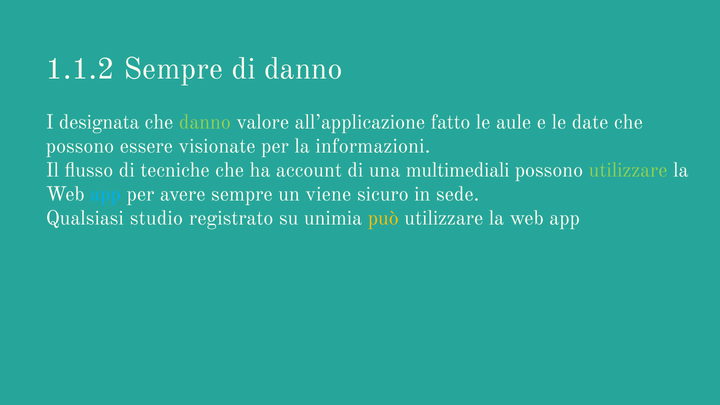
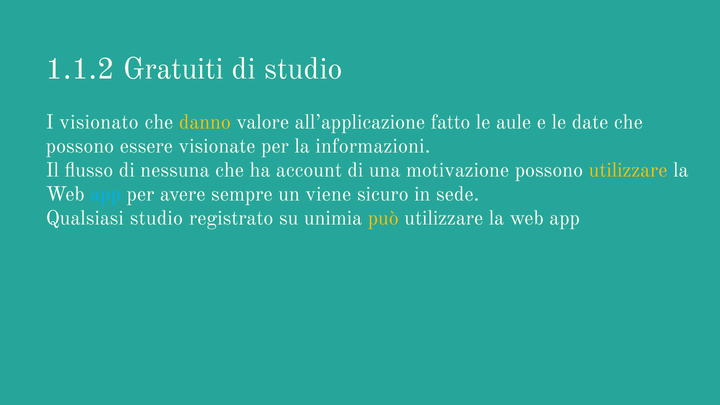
1.1.2 Sempre: Sempre -> Gratuiti (173, 69)
di danno: danno -> studio (303, 69)
designata: designata -> visionato (99, 122)
danno colour: light green -> yellow (205, 122)
tecniche: tecniche -> nessuna (175, 170)
multimediali: multimediali -> motivazione (458, 170)
utilizzare colour: light green -> yellow (628, 170)
